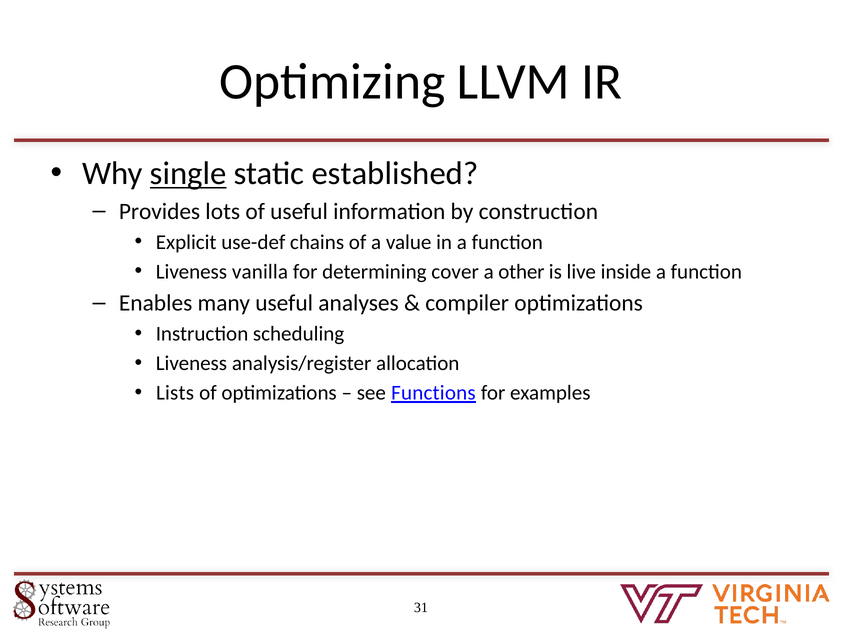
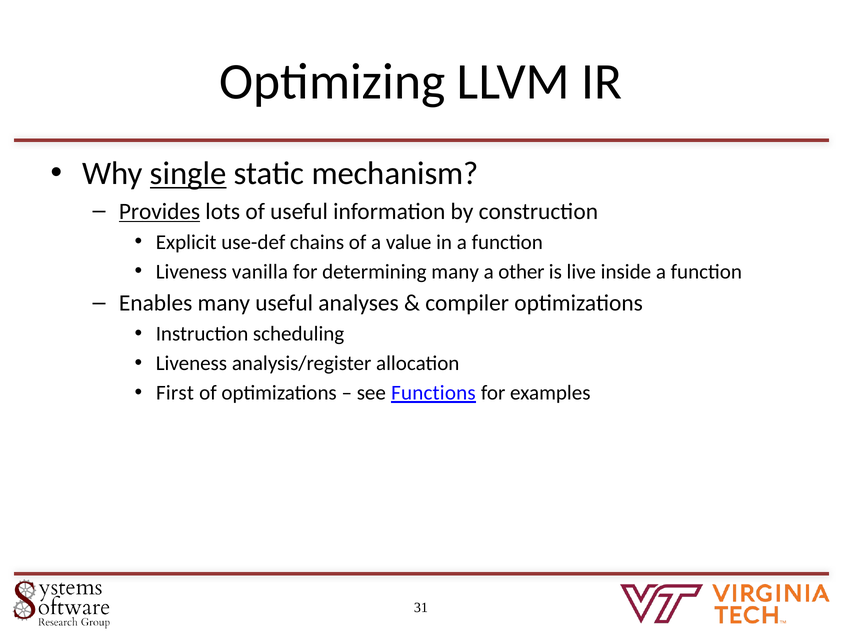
established: established -> mechanism (395, 174)
Provides underline: none -> present (160, 211)
determining cover: cover -> many (455, 271)
Lists: Lists -> First (175, 393)
